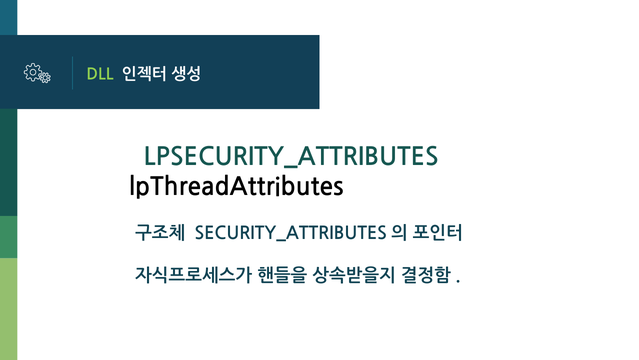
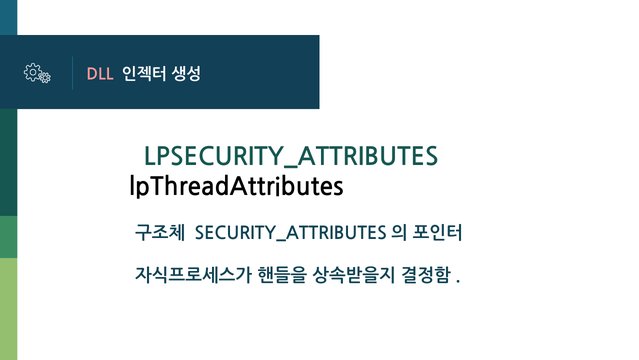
DLL colour: light green -> pink (100, 74)
